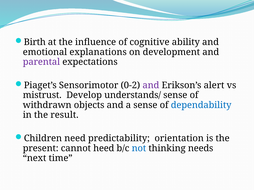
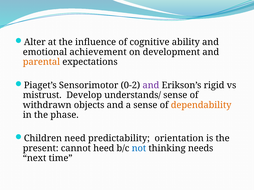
Birth: Birth -> Alter (35, 42)
explanations: explanations -> achievement (98, 52)
parental colour: purple -> orange (41, 62)
alert: alert -> rigid (214, 86)
dependability colour: blue -> orange (201, 105)
result: result -> phase (65, 115)
